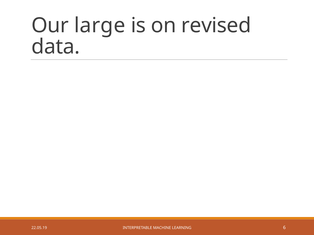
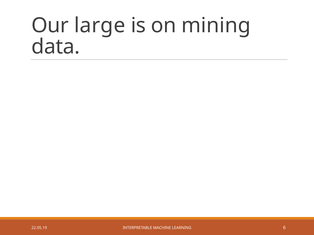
revised: revised -> mining (216, 26)
